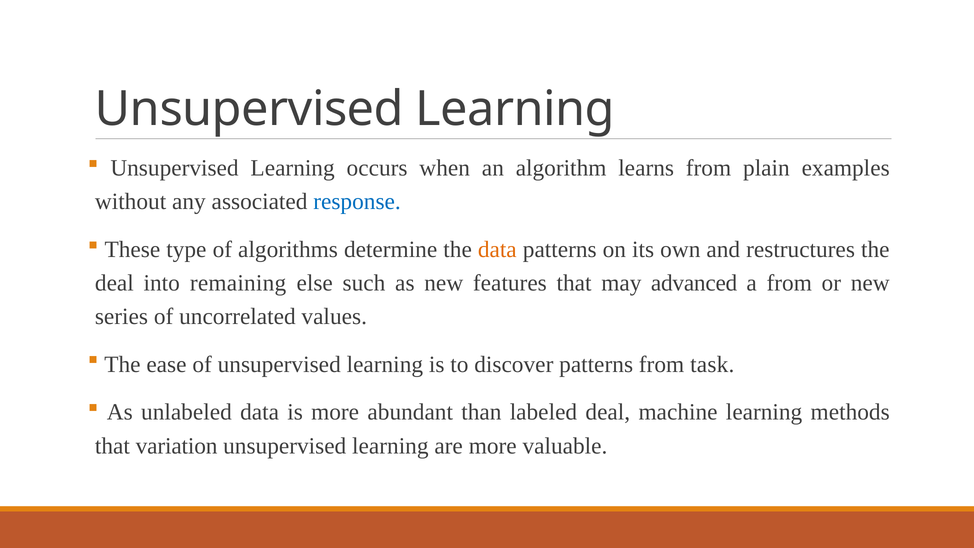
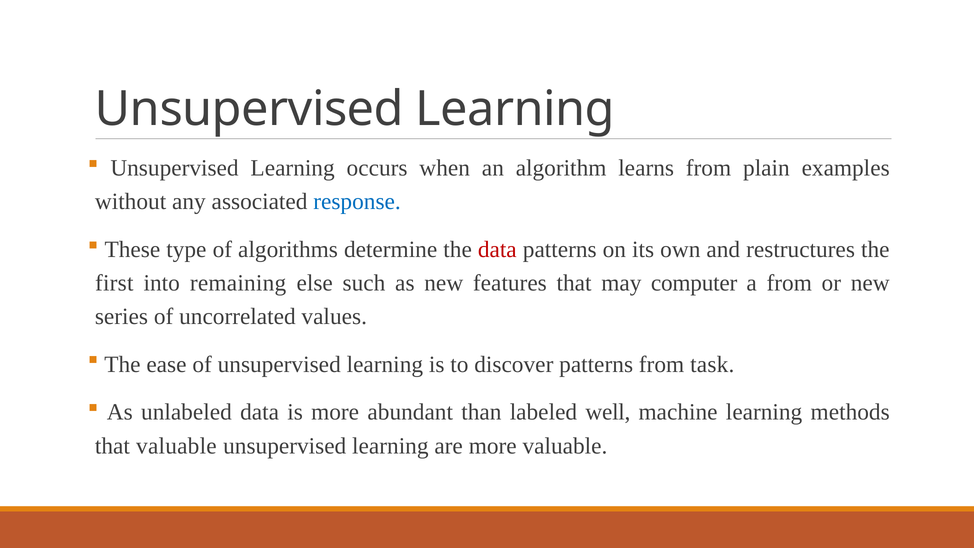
data colour: orange -> red (497, 249)
deal: deal -> first (114, 283)
advanced: advanced -> computer (694, 283)
labeled deal: deal -> well (608, 412)
that variation: variation -> valuable (176, 446)
